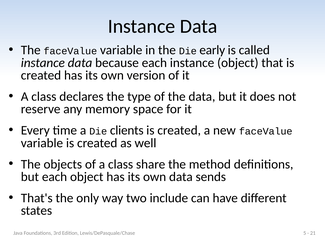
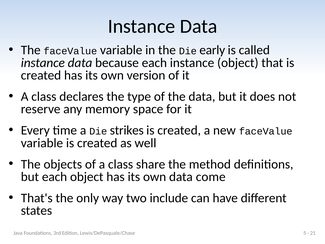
clients: clients -> strikes (127, 130)
sends: sends -> come (211, 177)
